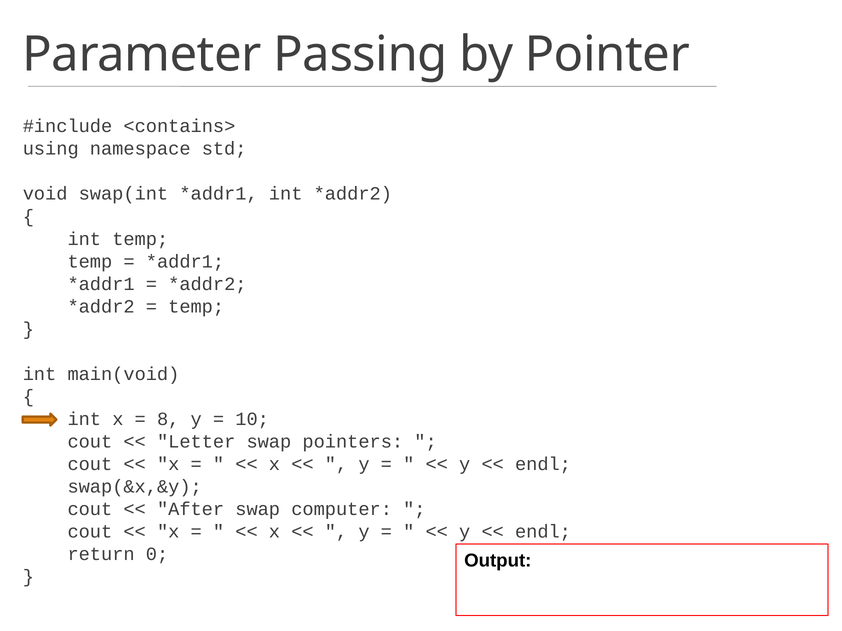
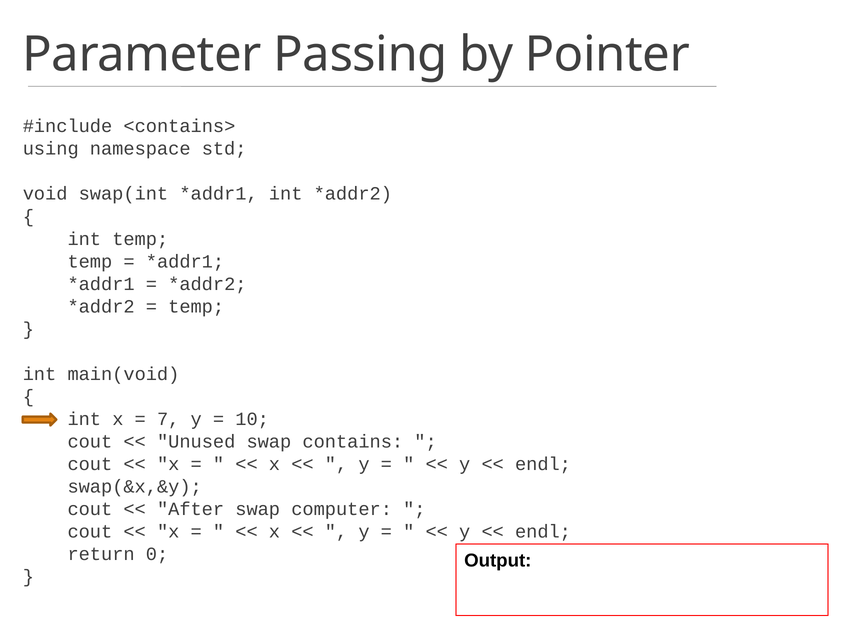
8: 8 -> 7 (168, 419)
Letter: Letter -> Unused (196, 442)
pointers: pointers -> contains (353, 442)
